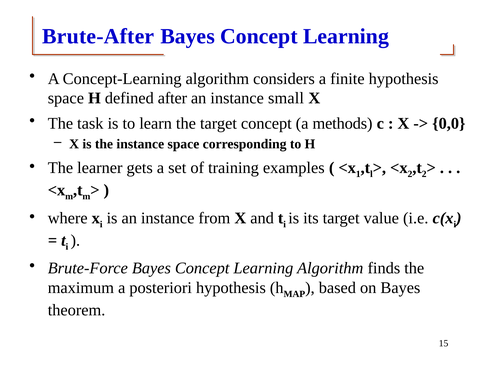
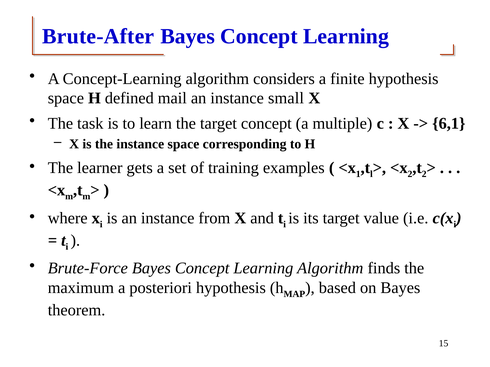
after: after -> mail (172, 98)
methods: methods -> multiple (342, 124)
0,0: 0,0 -> 6,1 (449, 124)
